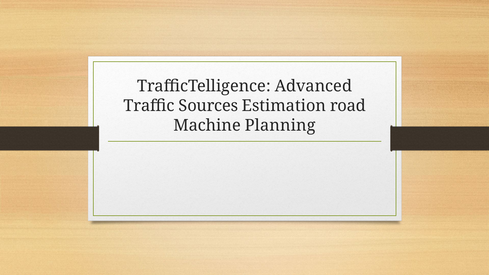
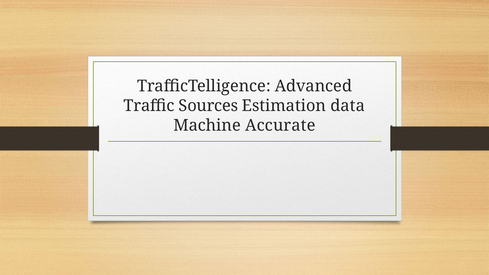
road: road -> data (348, 106)
Planning: Planning -> Accurate (280, 125)
